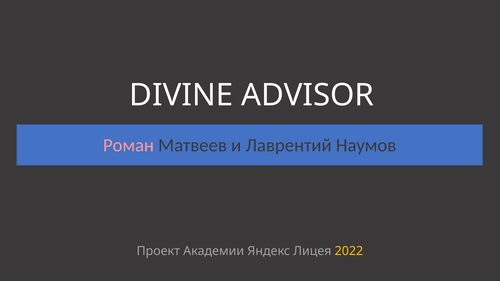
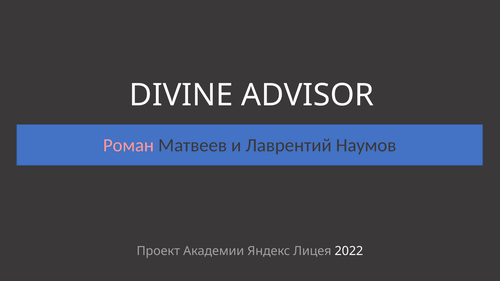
2022 colour: yellow -> white (349, 251)
